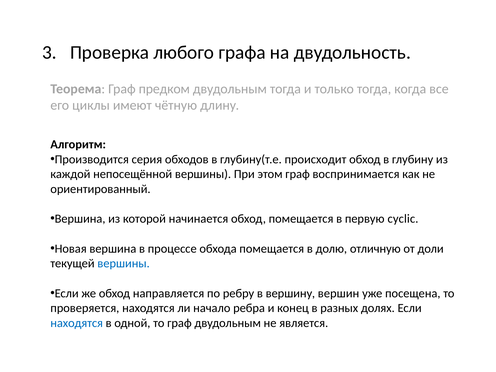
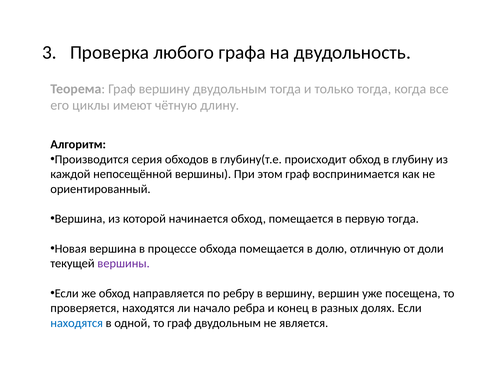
Граф предком: предком -> вершину (164, 89)
первую cyclic: cyclic -> тогда (403, 219)
вершины colour: blue -> purple (124, 263)
